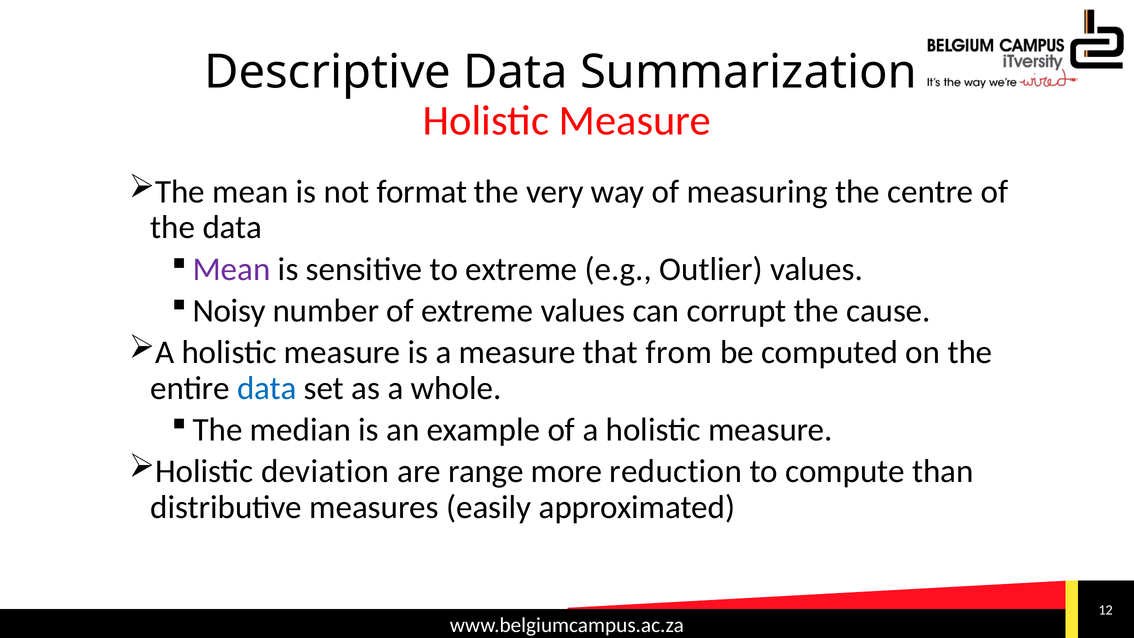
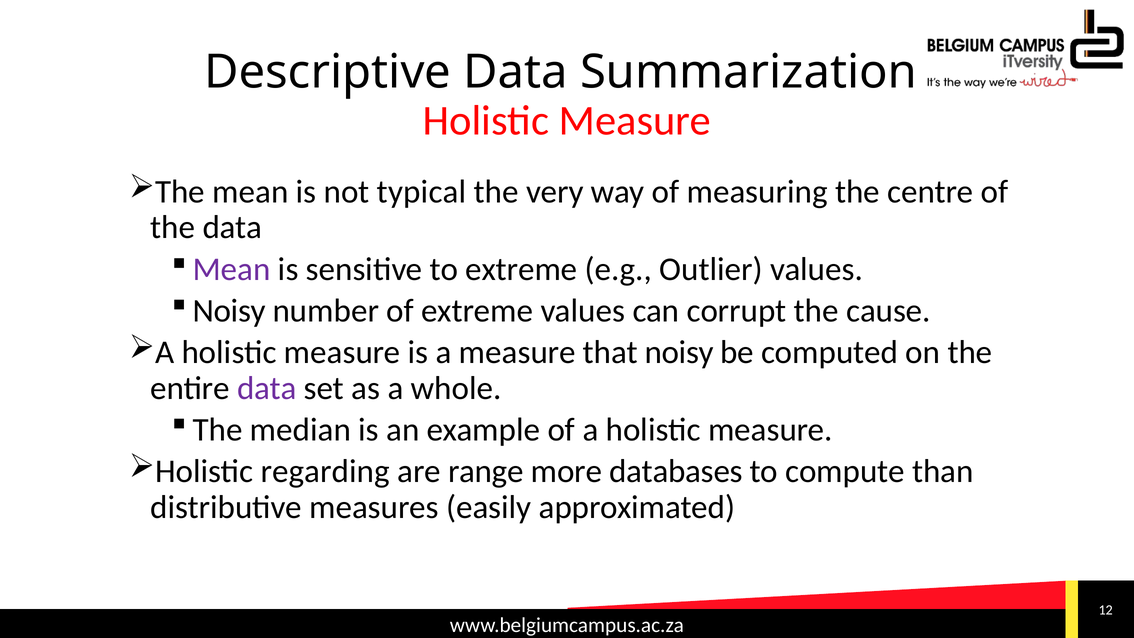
format: format -> typical (422, 192)
that from: from -> noisy (679, 352)
data colour: blue -> purple (267, 388)
deviation: deviation -> regarding (325, 471)
reduction: reduction -> databases (676, 471)
